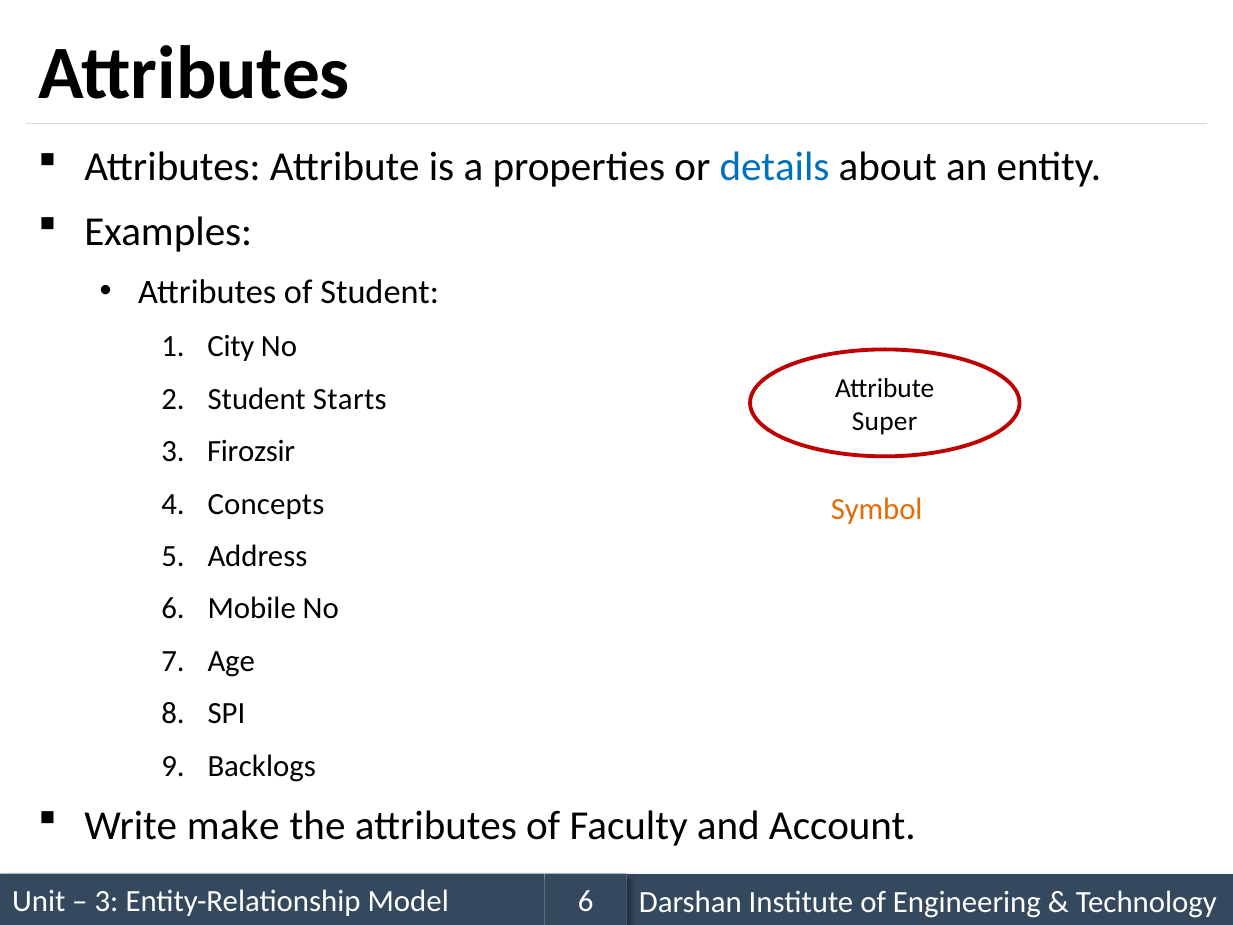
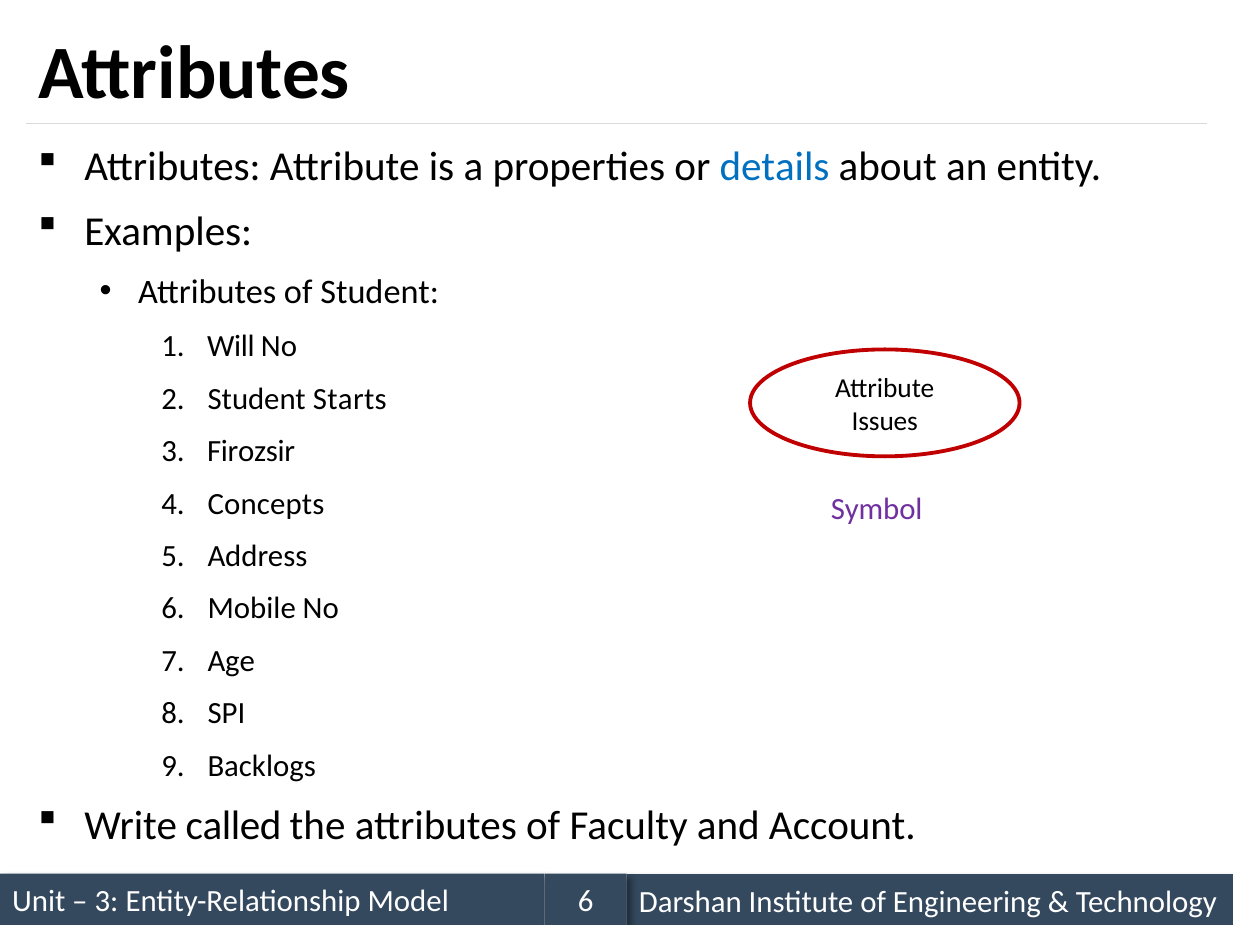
City: City -> Will (231, 346)
Super: Super -> Issues (885, 421)
Symbol colour: orange -> purple (877, 510)
make: make -> called (234, 825)
